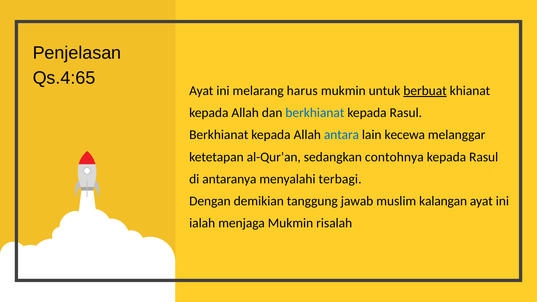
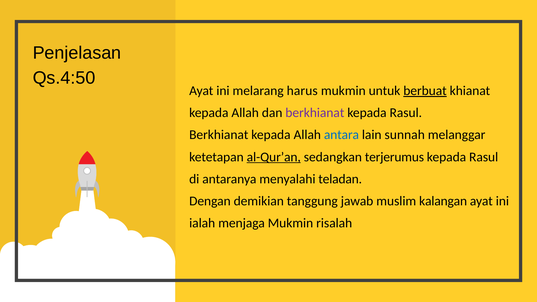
Qs.4:65: Qs.4:65 -> Qs.4:50 (64, 78)
berkhianat colour: blue -> purple (315, 113)
kecewa: kecewa -> sunnah (405, 135)
al-Qur’an underline: none -> present (274, 157)
contohnya: contohnya -> terjerumus (394, 157)
terbagi: terbagi -> teladan (340, 179)
